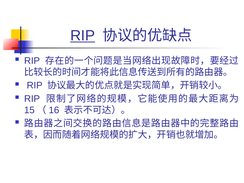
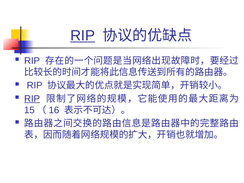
RIP underline: none -> present (32, 99)
